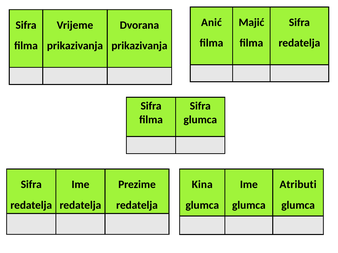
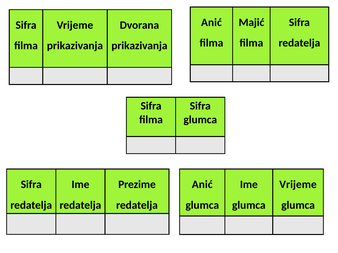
Kina: Kina -> Anić (202, 185)
Atributi: Atributi -> Vrijeme (298, 185)
